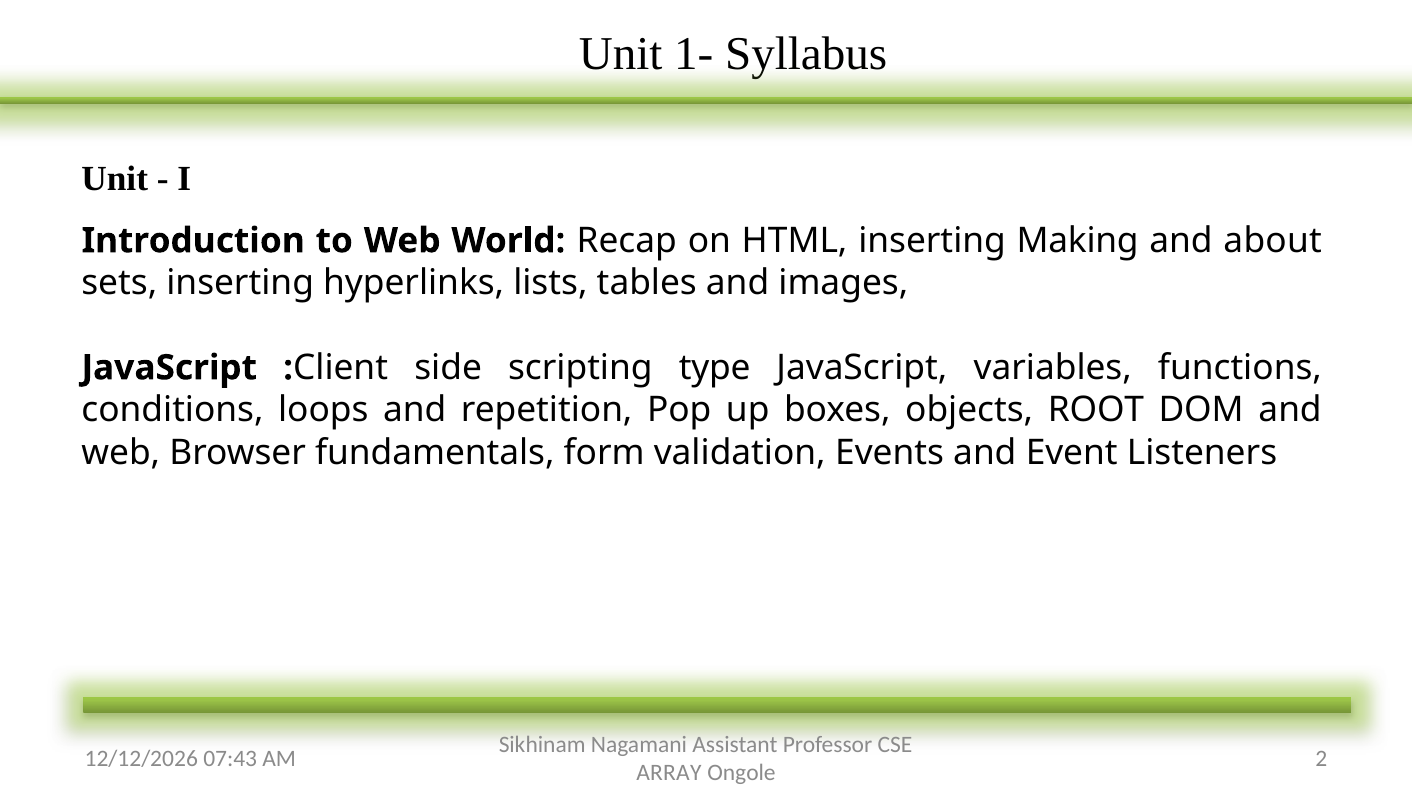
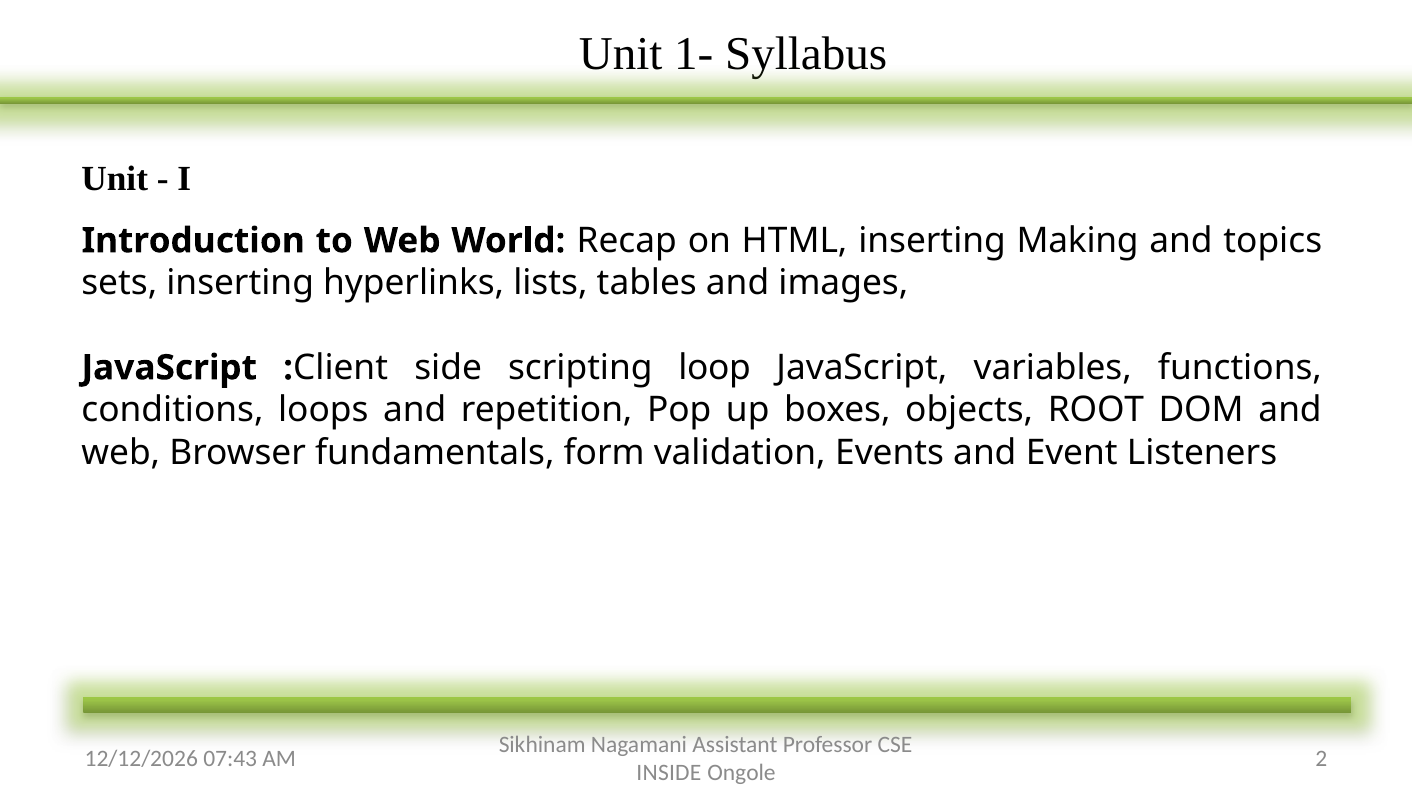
about: about -> topics (1273, 241)
type: type -> loop (715, 368)
ARRAY: ARRAY -> INSIDE (669, 773)
